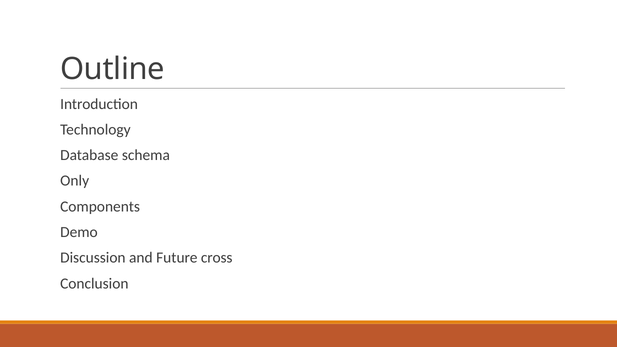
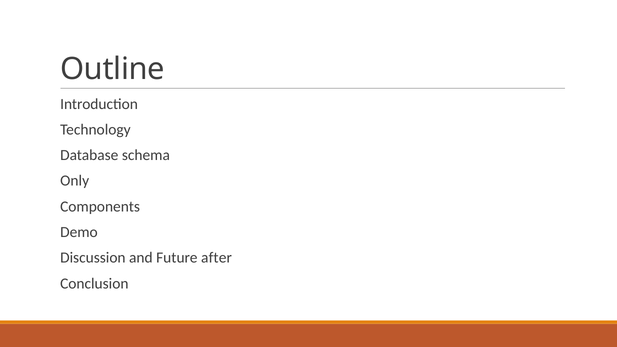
cross: cross -> after (217, 258)
